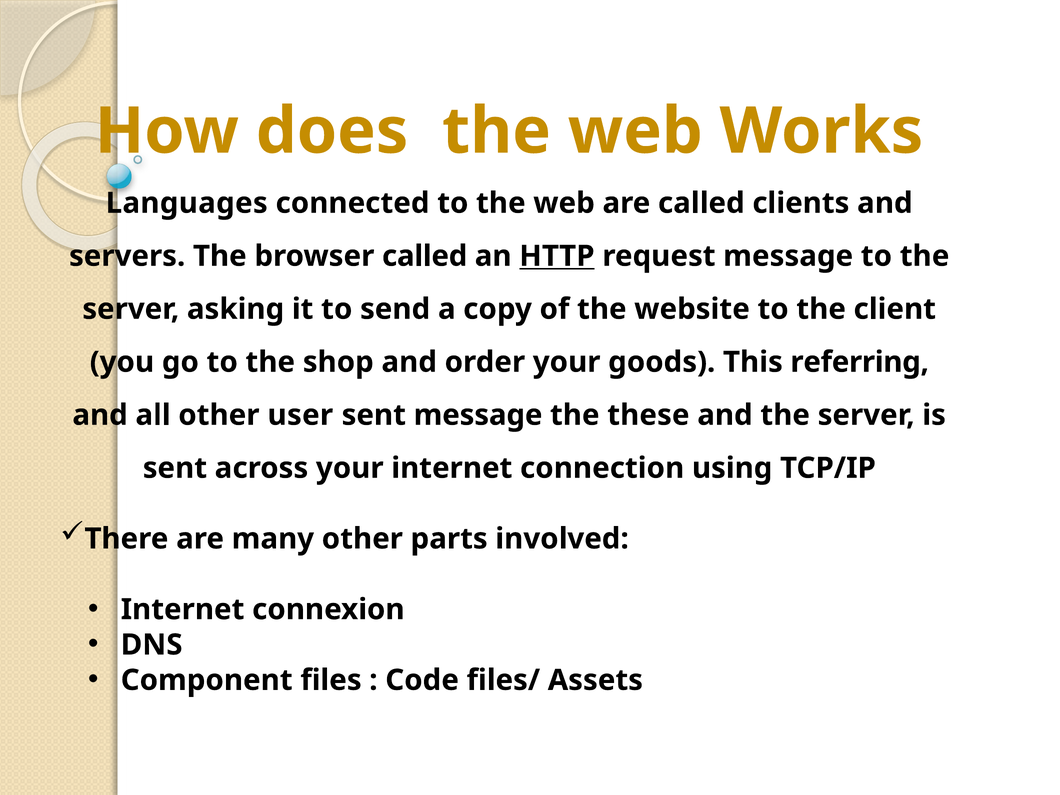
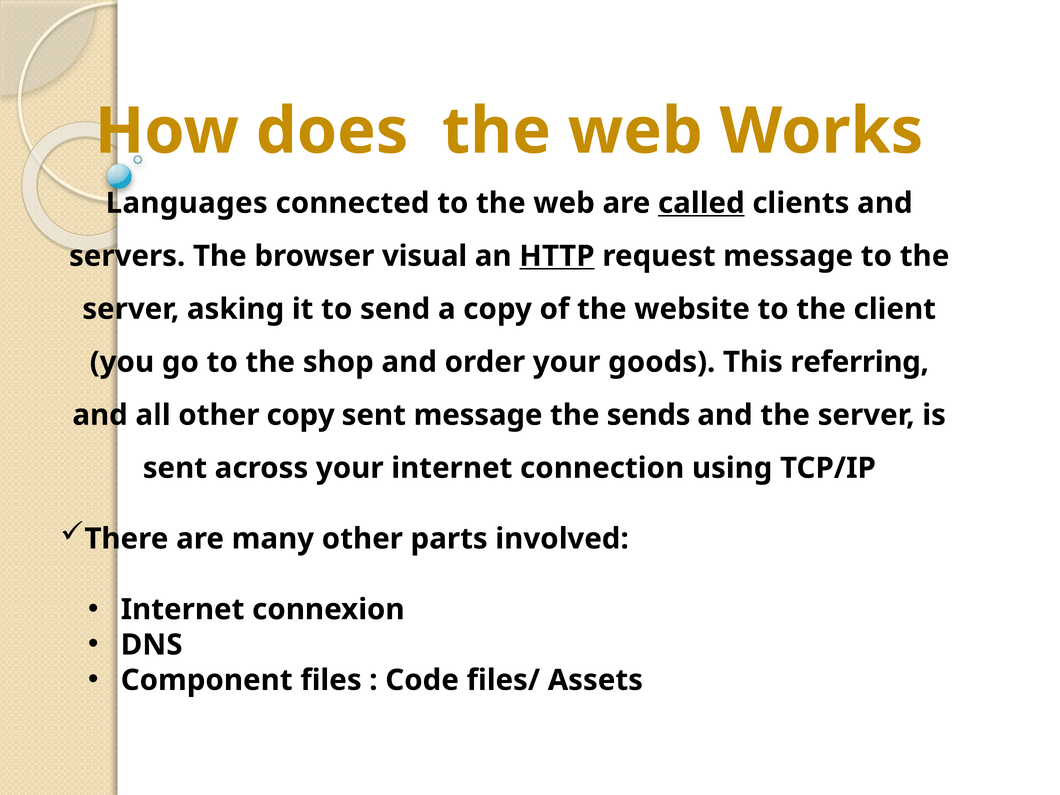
called underline: none -> present (701, 203)
browser called: called -> visual (425, 256)
other user: user -> copy (301, 415)
these: these -> sends (649, 415)
